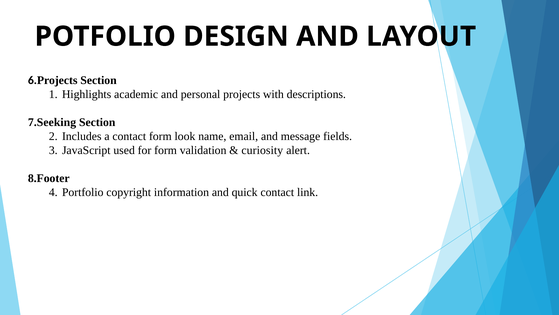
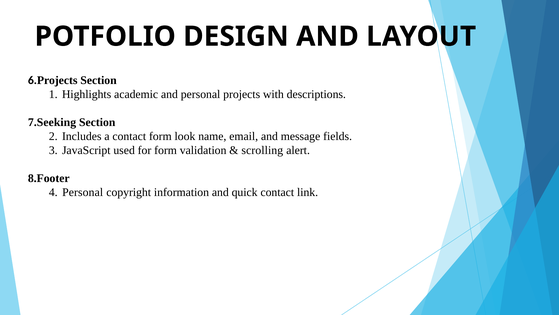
curiosity: curiosity -> scrolling (262, 150)
Portfolio: Portfolio -> Personal (83, 192)
